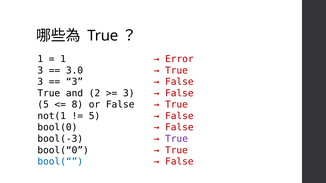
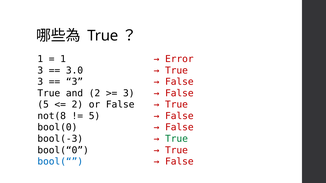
8: 8 -> 2 (77, 105)
not(1: not(1 -> not(8 (52, 116)
True colour: purple -> green (176, 139)
